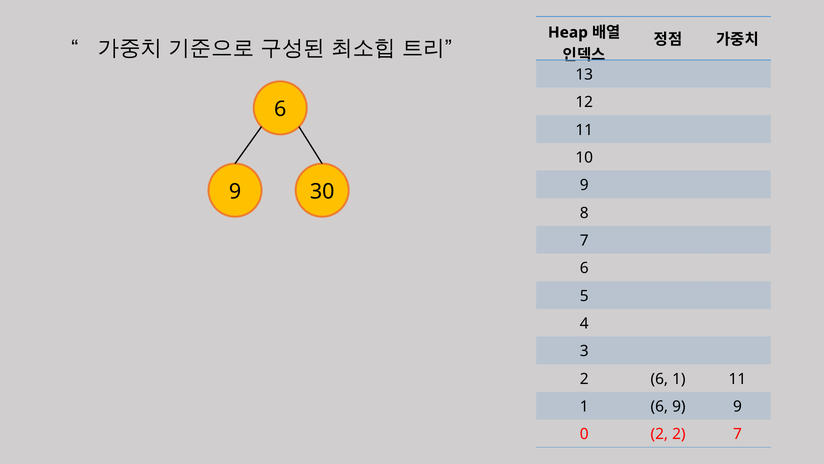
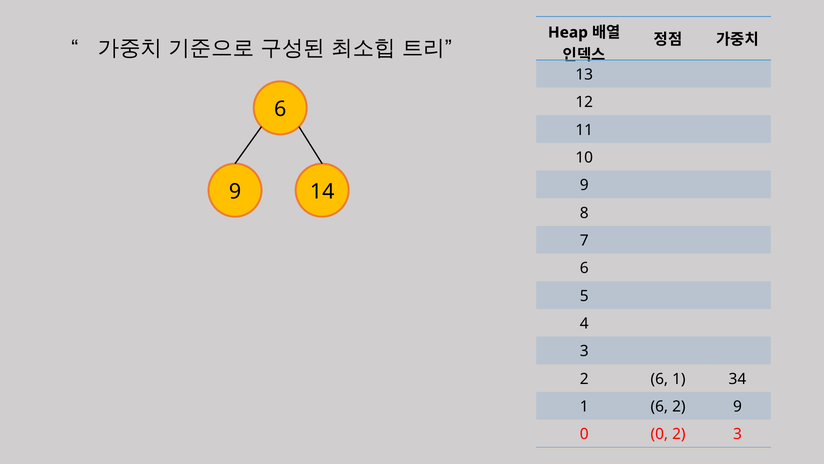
30: 30 -> 14 (322, 191)
1 11: 11 -> 34 (737, 379)
1 6 9: 9 -> 2 (679, 406)
0 2: 2 -> 0 (659, 434)
2 7: 7 -> 3 (737, 434)
